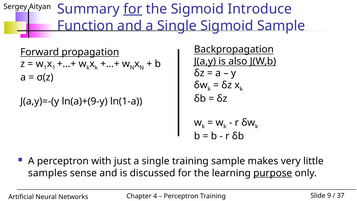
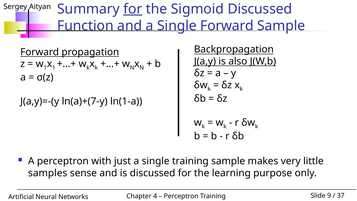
Sigmoid Introduce: Introduce -> Discussed (260, 9)
Single Sigmoid: Sigmoid -> Forward (227, 26)
ln(a)+(9-y: ln(a)+(9-y -> ln(a)+(7-y (85, 101)
purpose underline: present -> none (273, 173)
